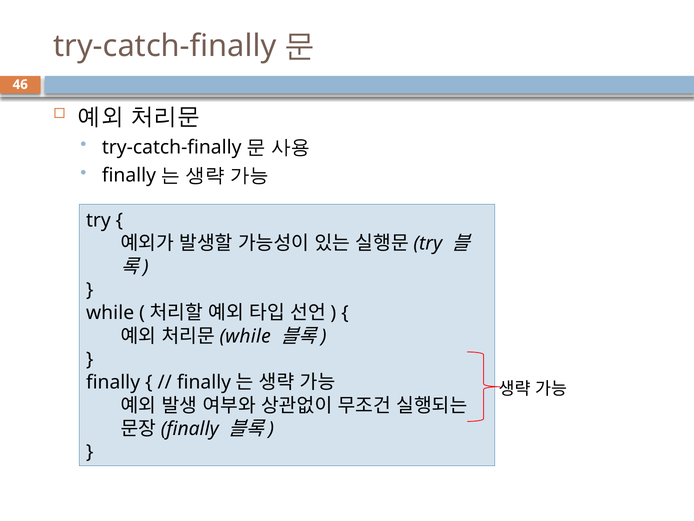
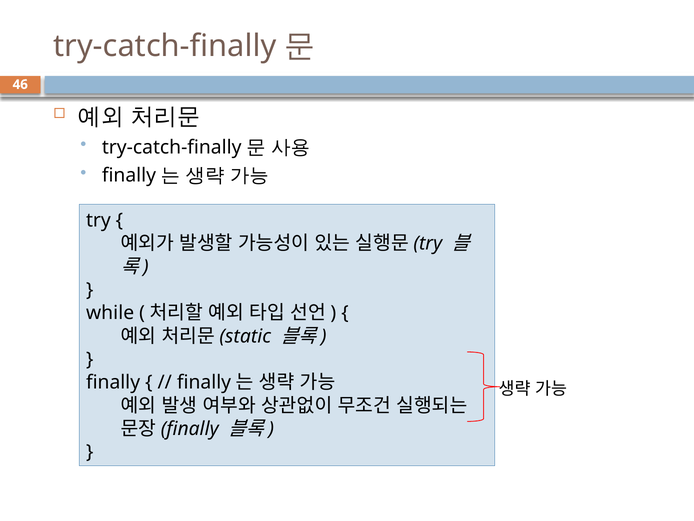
while: while -> static (245, 336)
